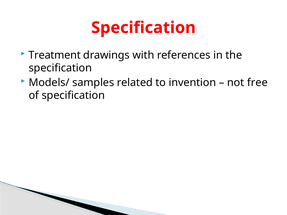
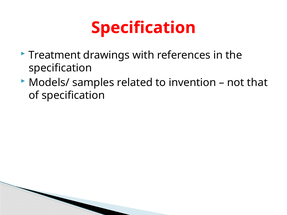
free: free -> that (257, 83)
